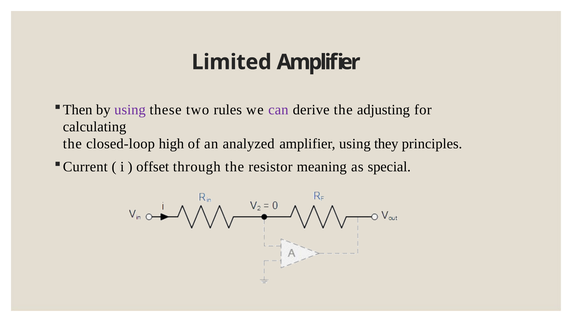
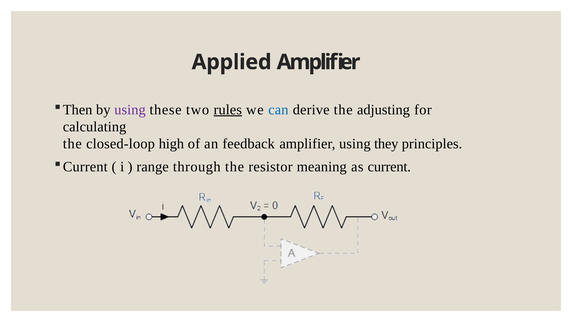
Limited: Limited -> Applied (232, 62)
rules underline: none -> present (228, 110)
can colour: purple -> blue (278, 110)
analyzed: analyzed -> feedback (249, 144)
offset: offset -> range (153, 167)
special: special -> current (389, 167)
